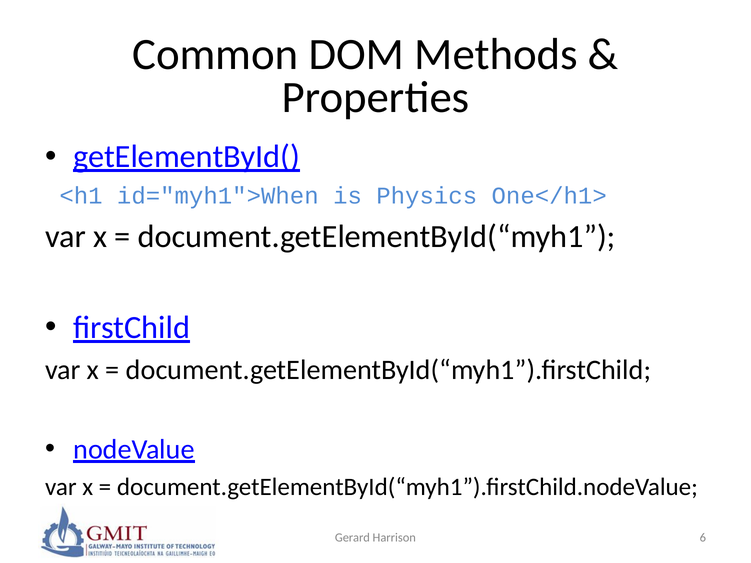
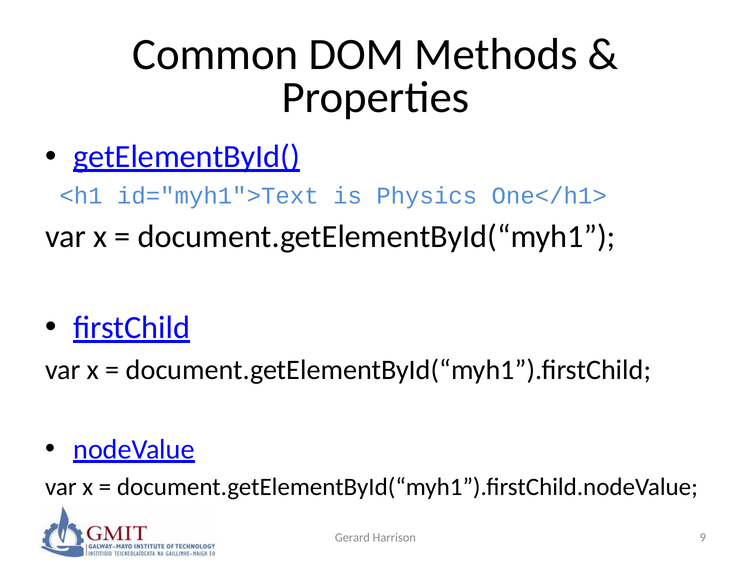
id="myh1">When: id="myh1">When -> id="myh1">Text (218, 196)
6: 6 -> 9 (703, 538)
